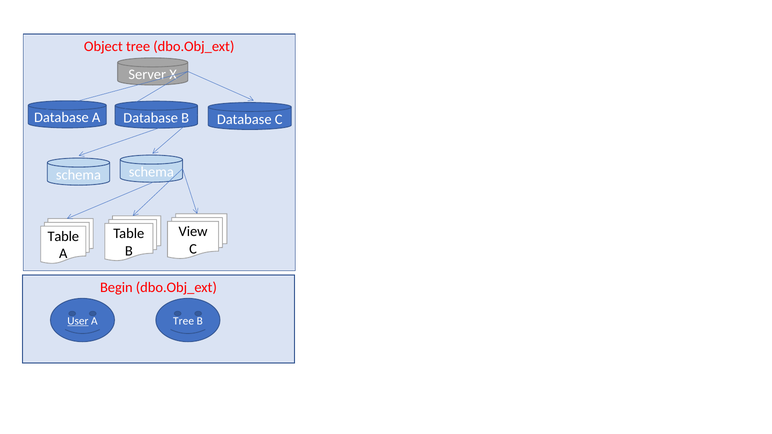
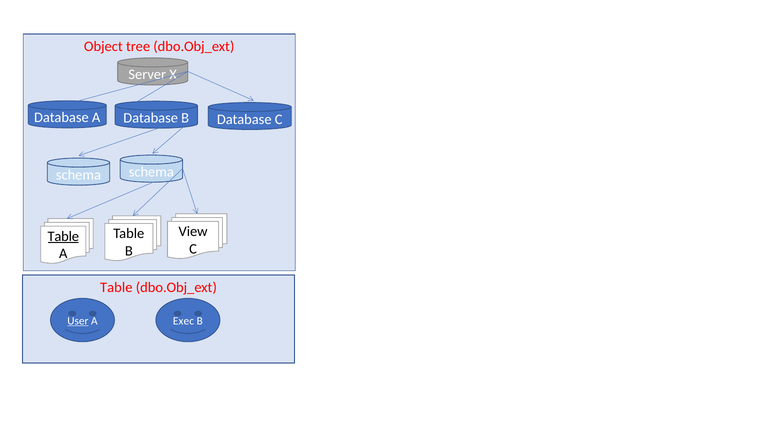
Table underline: none -> present (63, 236)
Begin: Begin -> Table (116, 288)
Tree: Tree -> Exec (184, 321)
